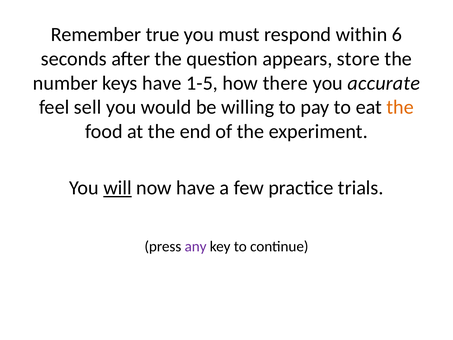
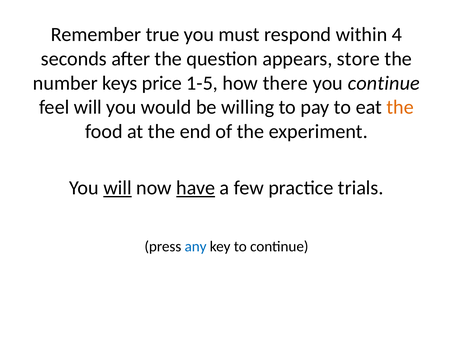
6: 6 -> 4 (397, 35)
keys have: have -> price (162, 83)
you accurate: accurate -> continue (384, 83)
feel sell: sell -> will (88, 107)
have underline: none -> present (196, 188)
any colour: purple -> blue (196, 246)
